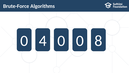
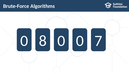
4: 4 -> 8 (43, 41)
8: 8 -> 7 (98, 41)
